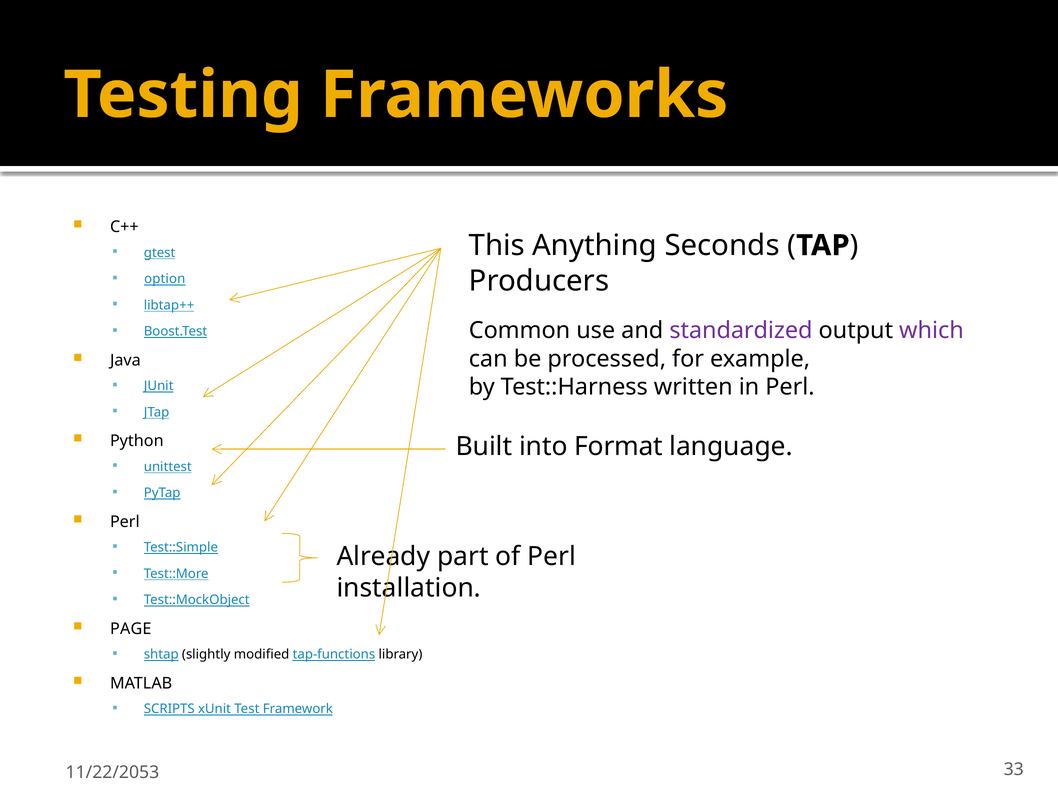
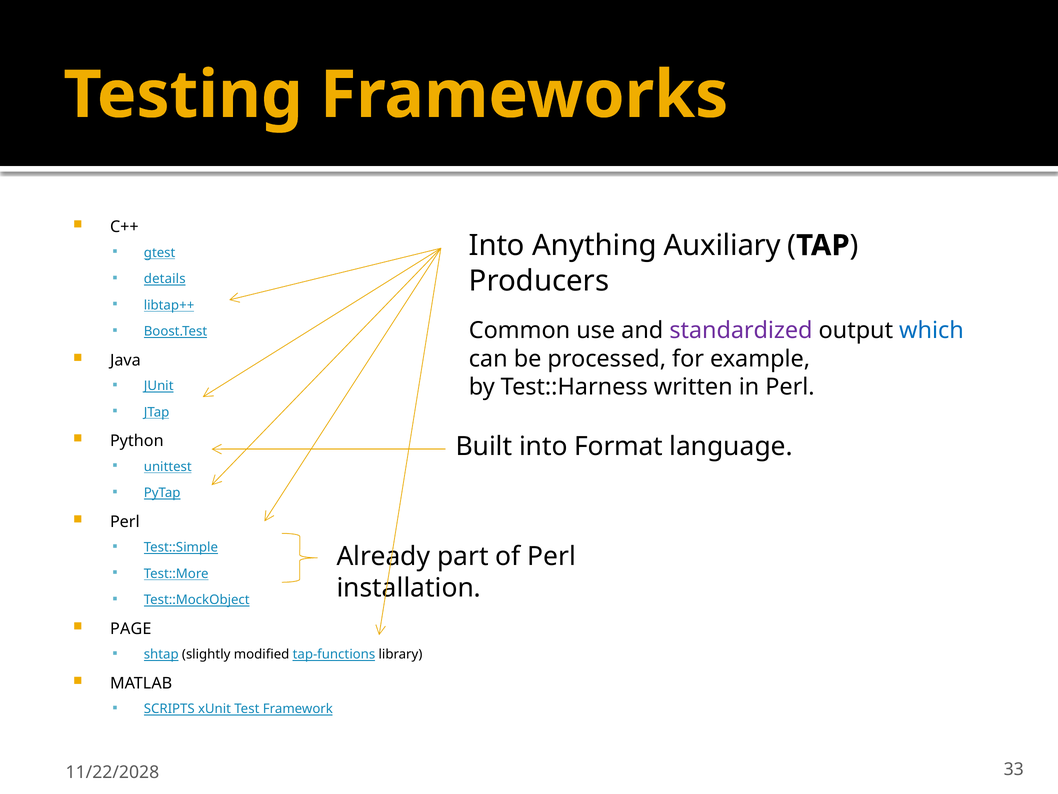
This: This -> Into (497, 245)
Seconds: Seconds -> Auxiliary (722, 245)
option: option -> details (165, 279)
which colour: purple -> blue (931, 330)
11/22/2053: 11/22/2053 -> 11/22/2028 (112, 772)
